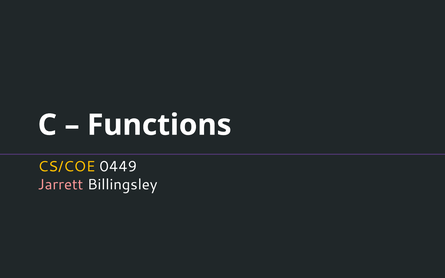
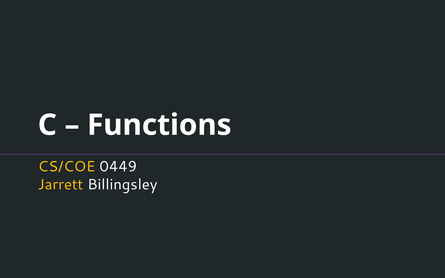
Jarrett colour: pink -> yellow (61, 185)
